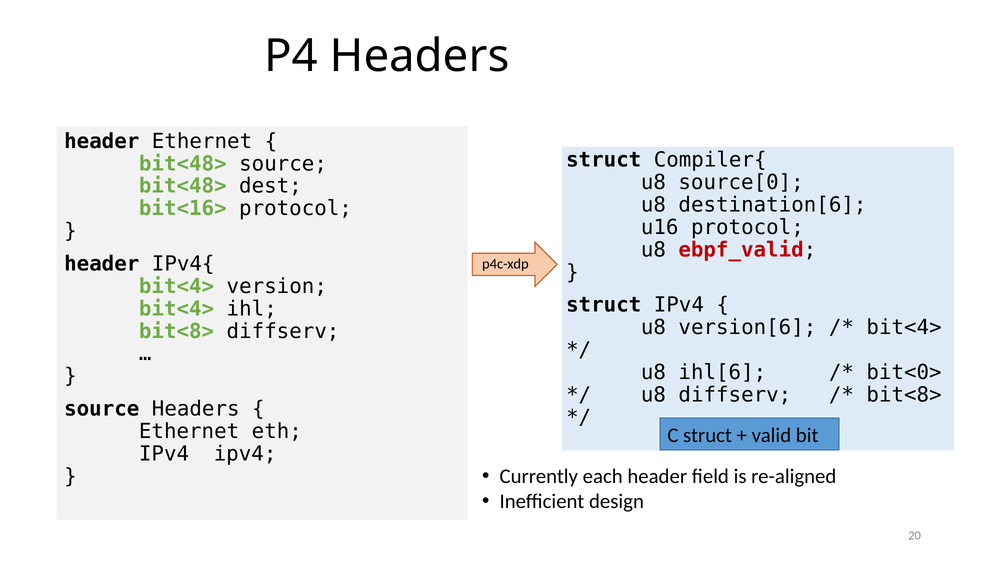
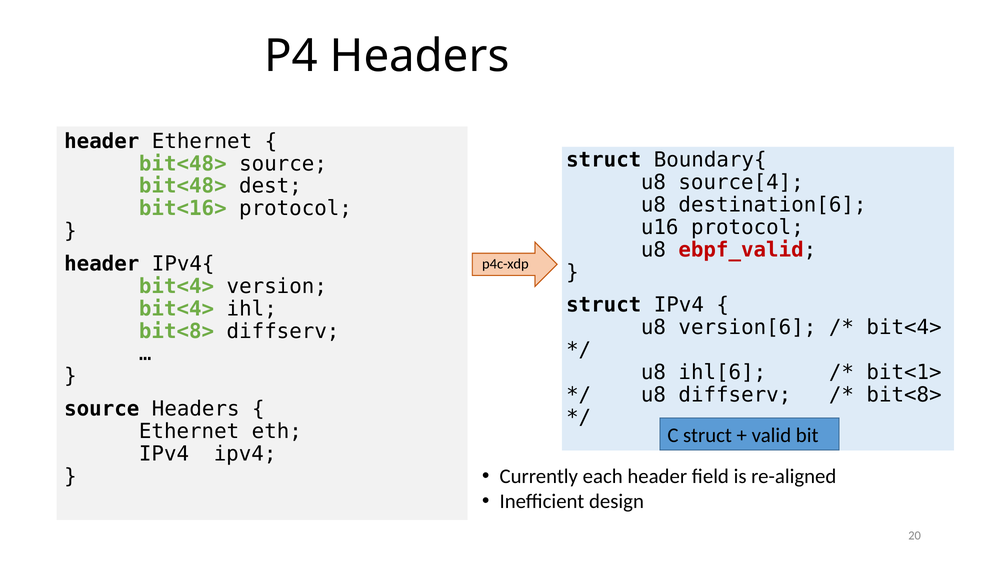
Compiler{: Compiler{ -> Boundary{ (710, 160)
source[0: source[0 -> source[4 (741, 182)
bit<0>: bit<0> -> bit<1> (904, 372)
